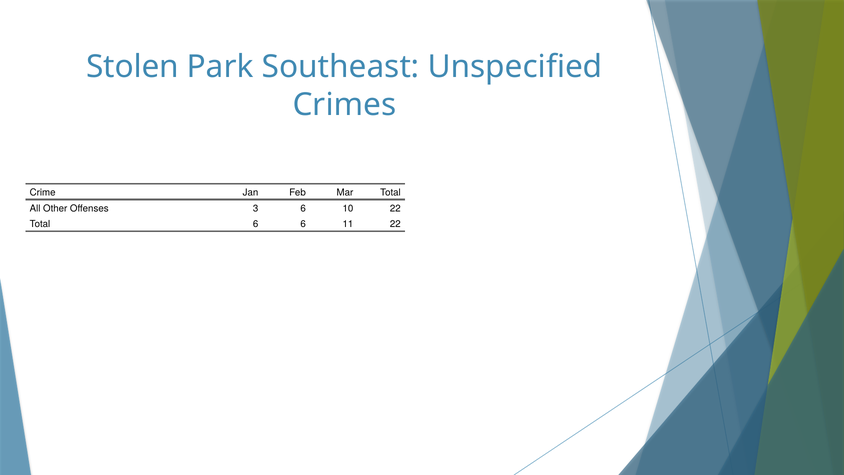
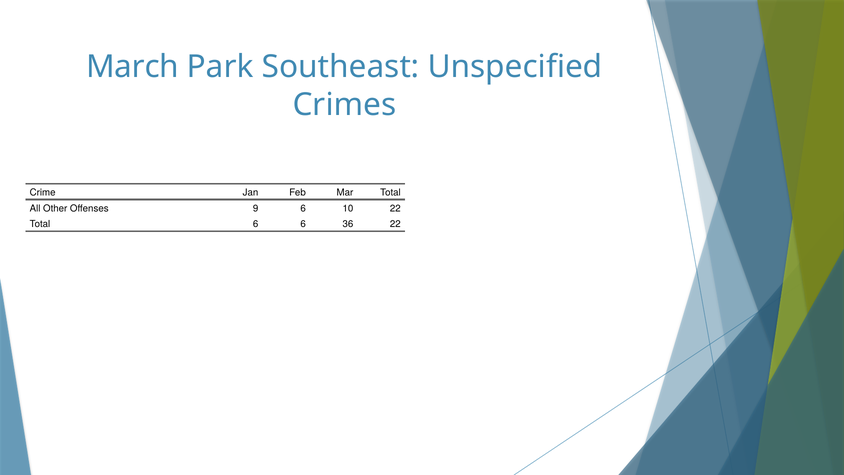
Stolen: Stolen -> March (133, 67)
3: 3 -> 9 (256, 208)
11: 11 -> 36 (348, 224)
